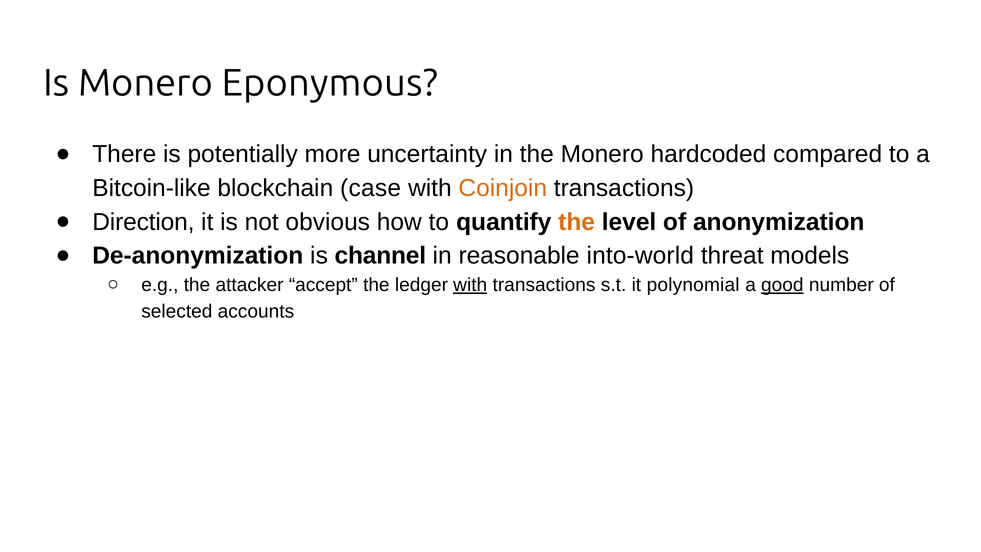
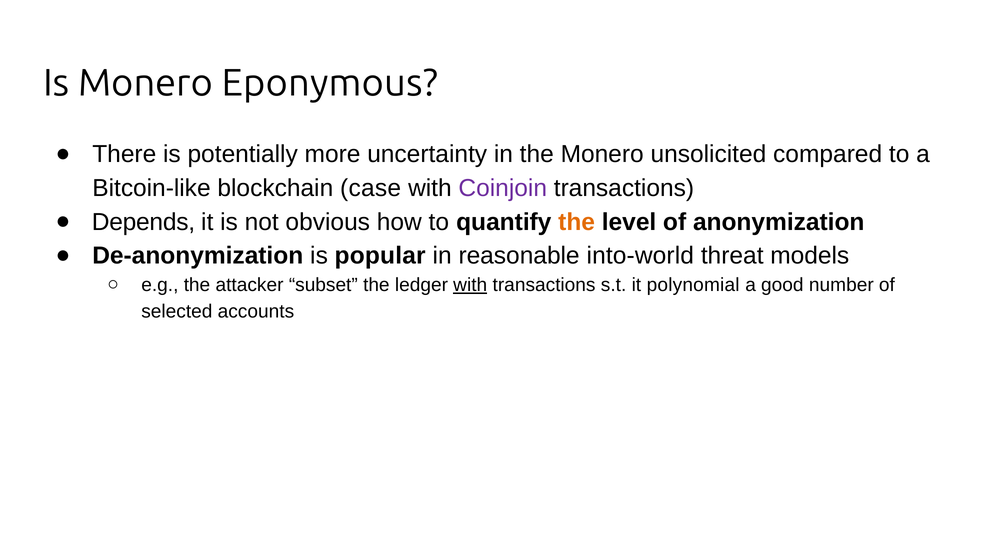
hardcoded: hardcoded -> unsolicited (708, 154)
Coinjoin colour: orange -> purple (503, 188)
Direction: Direction -> Depends (143, 222)
channel: channel -> popular (380, 256)
accept: accept -> subset (323, 285)
good underline: present -> none (782, 285)
